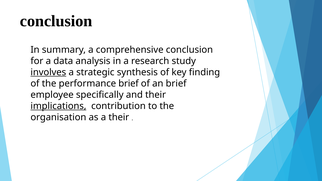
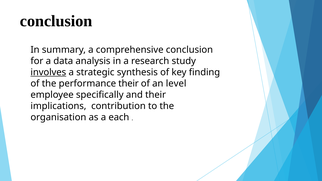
performance brief: brief -> their (129, 84)
an brief: brief -> level (176, 84)
implications underline: present -> none (58, 106)
a their: their -> each (119, 117)
